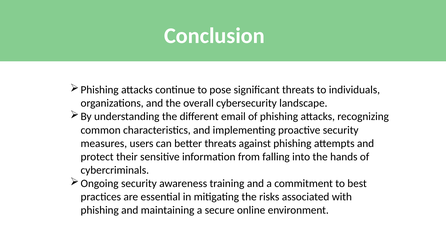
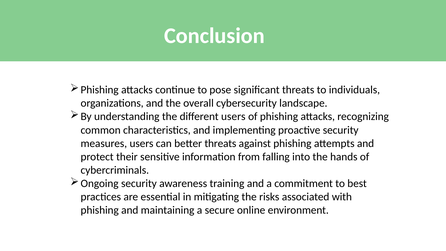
different email: email -> users (233, 117)
